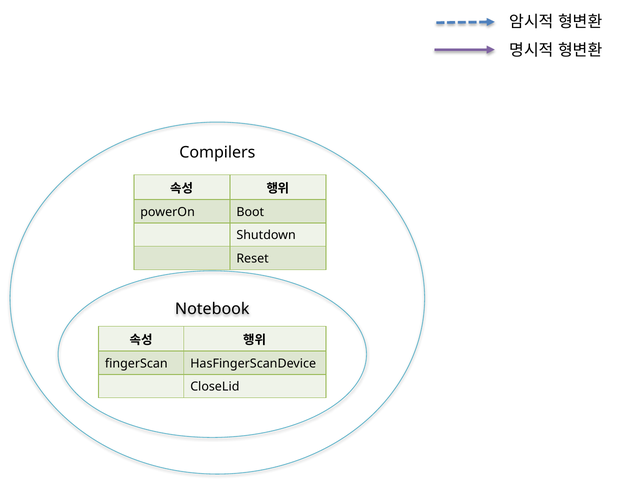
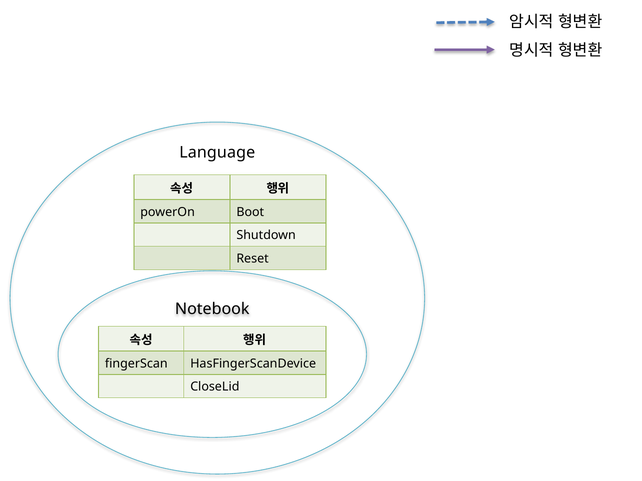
Compilers: Compilers -> Language (217, 153)
